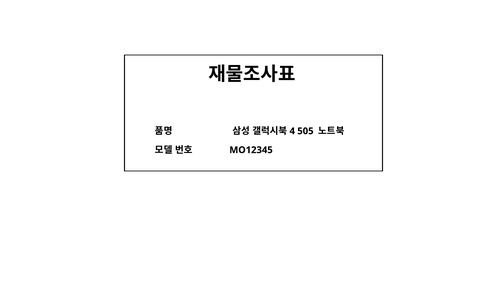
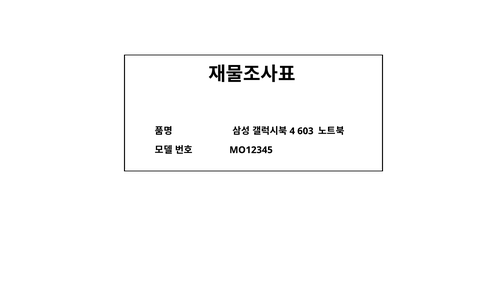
505: 505 -> 603 (305, 131)
